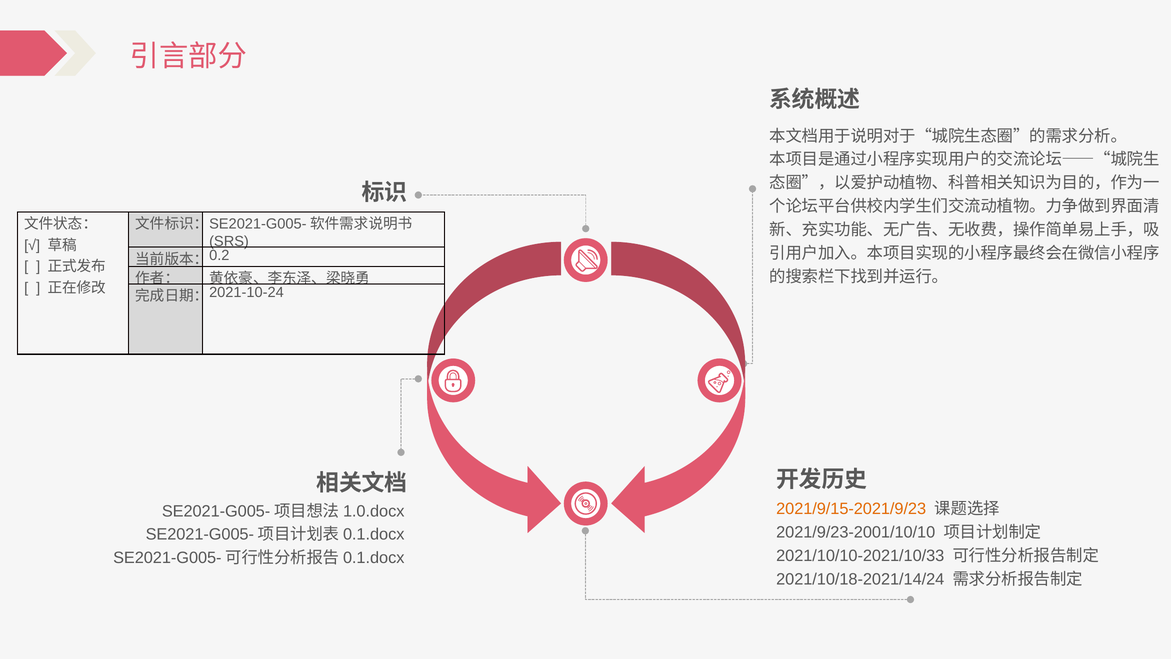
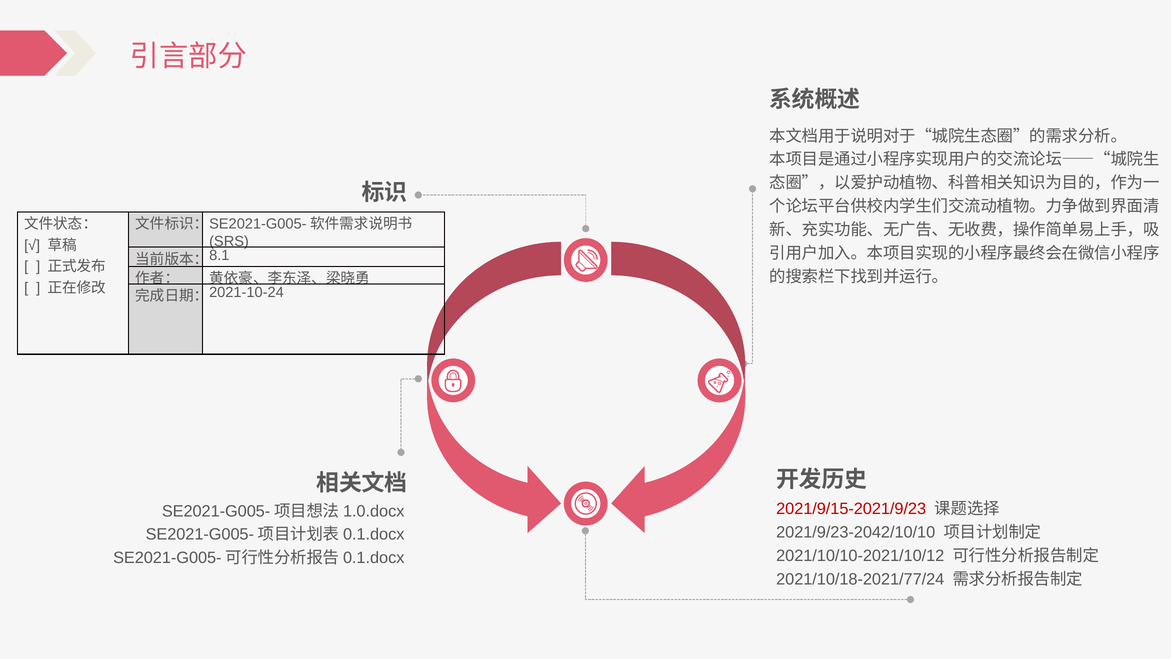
0.2: 0.2 -> 8.1 (219, 255)
2021/9/15-2021/9/23 colour: orange -> red (851, 509)
2021/9/23-2001/10/10: 2021/9/23-2001/10/10 -> 2021/9/23-2042/10/10 (856, 532)
2021/10/10-2021/10/33: 2021/10/10-2021/10/33 -> 2021/10/10-2021/10/12 (860, 556)
2021/10/18-2021/14/24: 2021/10/18-2021/14/24 -> 2021/10/18-2021/77/24 (860, 579)
